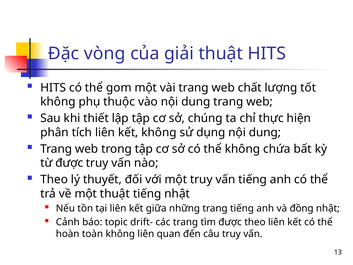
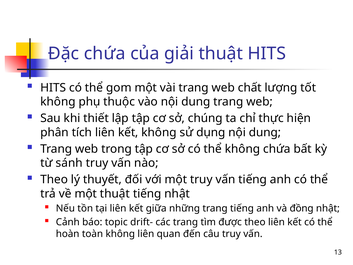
Đặc vòng: vòng -> chứa (105, 54)
từ được: được -> sánh (69, 163)
